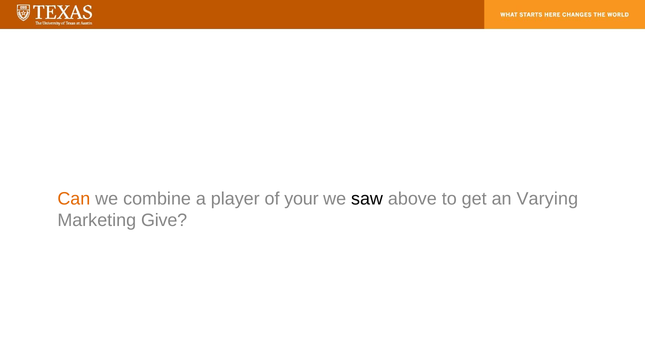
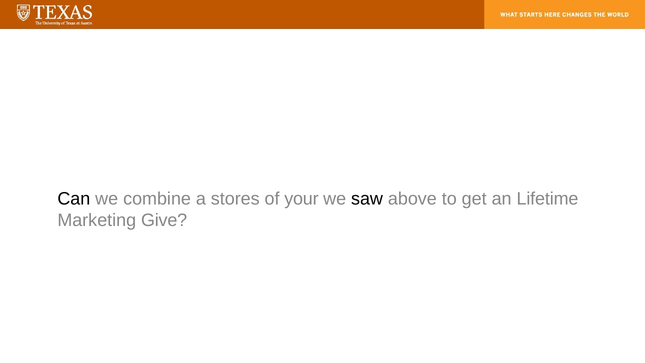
Can colour: orange -> black (74, 199)
player: player -> stores (235, 199)
Varying: Varying -> Lifetime (547, 199)
